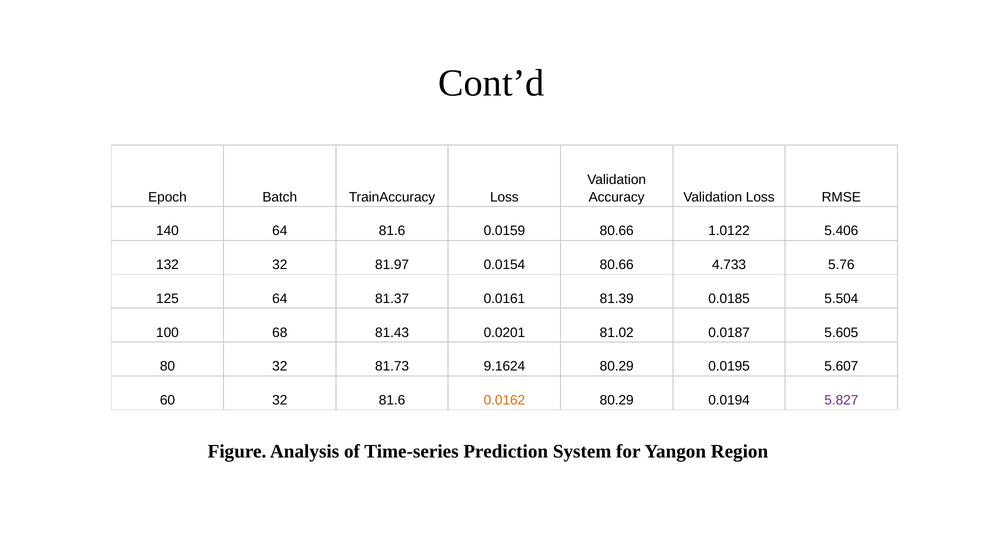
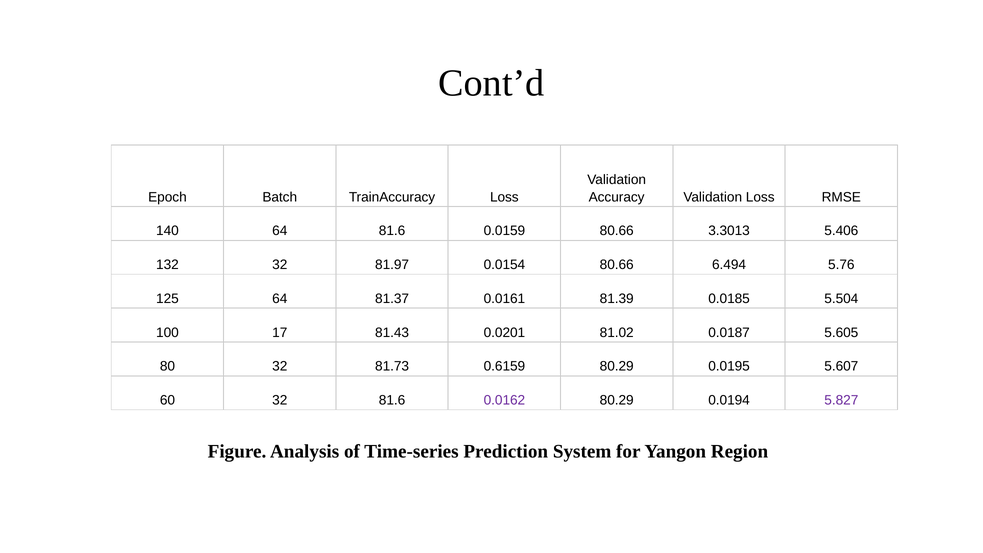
1.0122: 1.0122 -> 3.3013 (729, 231)
4.733: 4.733 -> 6.494 (729, 265)
68: 68 -> 17 (280, 333)
9.1624: 9.1624 -> 0.6159 (504, 366)
0.0162 colour: orange -> purple (504, 400)
